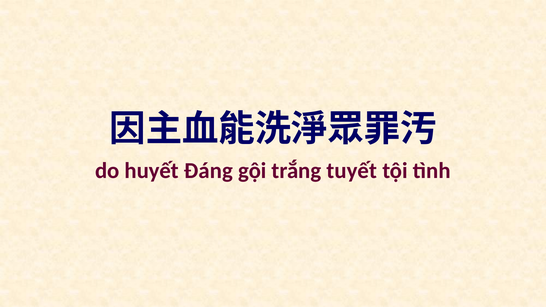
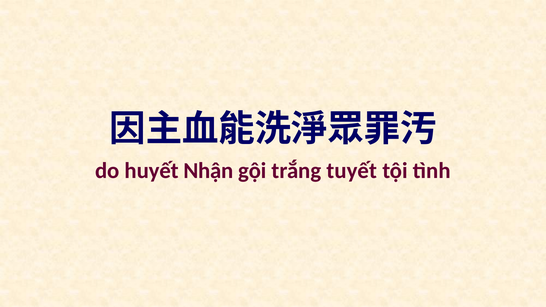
Đáng: Đáng -> Nhận (208, 171)
